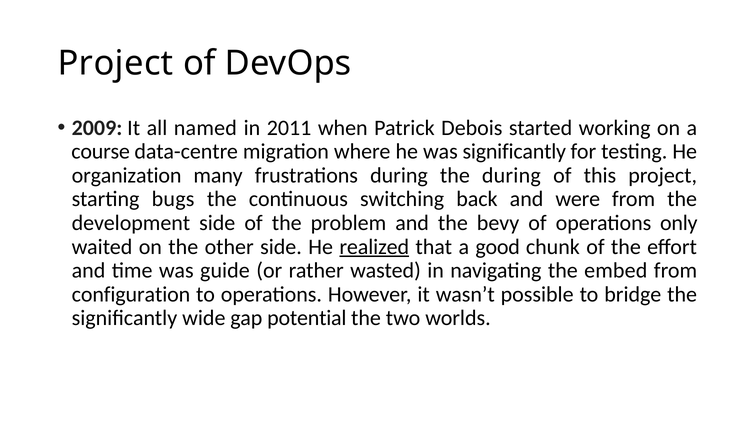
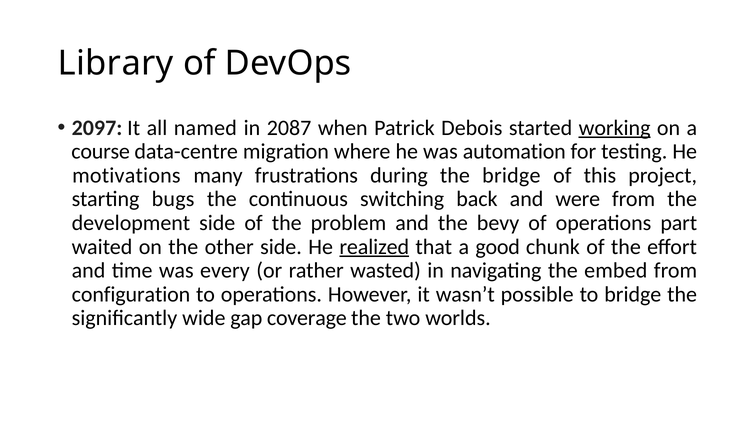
Project: Project -> Library (116, 63)
2009: 2009 -> 2097 (97, 128)
2011: 2011 -> 2087 (289, 128)
working underline: none -> present (615, 128)
was significantly: significantly -> automation (514, 151)
organization: organization -> motivations (126, 175)
the during: during -> bridge (511, 175)
only: only -> part (679, 223)
guide: guide -> every (225, 270)
potential: potential -> coverage (307, 318)
